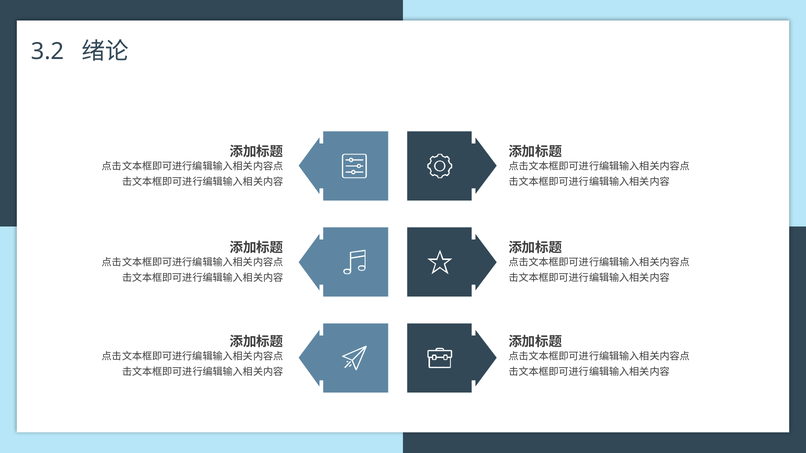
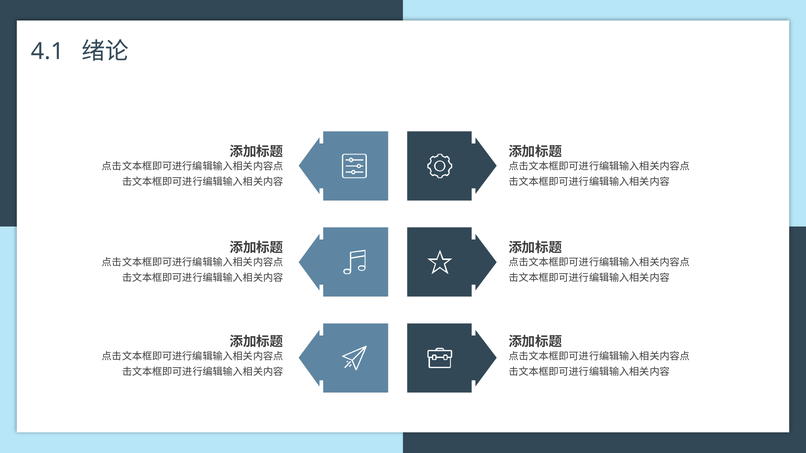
3.2: 3.2 -> 4.1 (47, 51)
